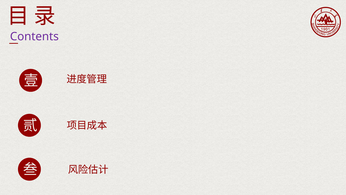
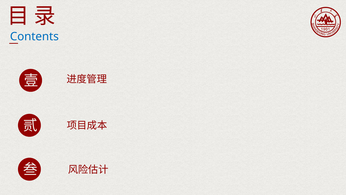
Contents colour: purple -> blue (34, 37)
